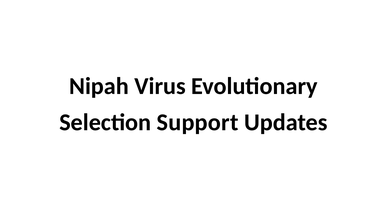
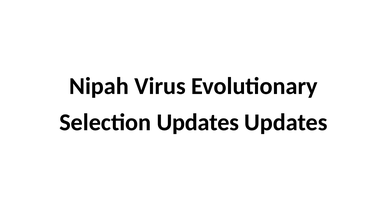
Selection Support: Support -> Updates (198, 122)
